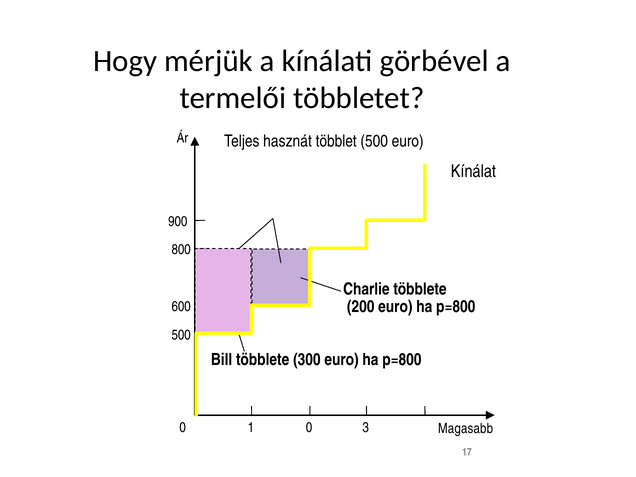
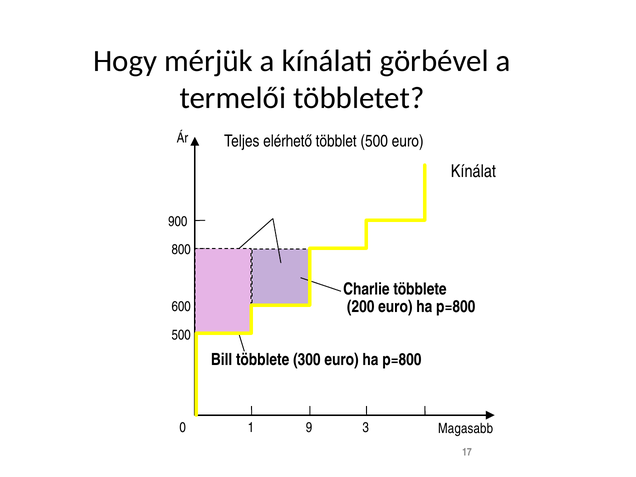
hasznát: hasznát -> elérhető (288, 141)
1 0: 0 -> 9 (309, 427)
